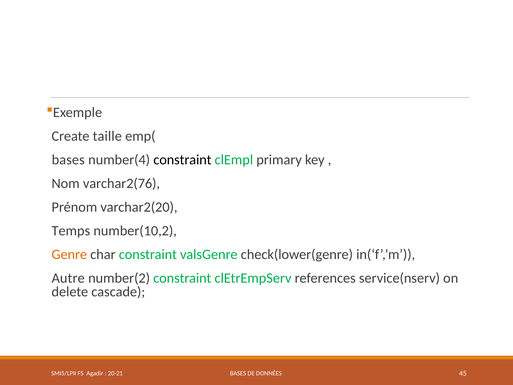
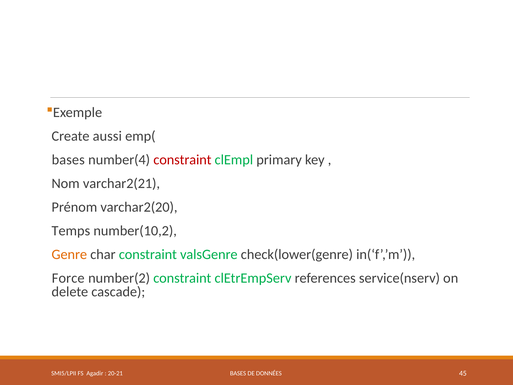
taille: taille -> aussi (107, 136)
constraint colour: black -> red (182, 160)
varchar2(76: varchar2(76 -> varchar2(21 (121, 183)
Autre: Autre -> Force (68, 278)
